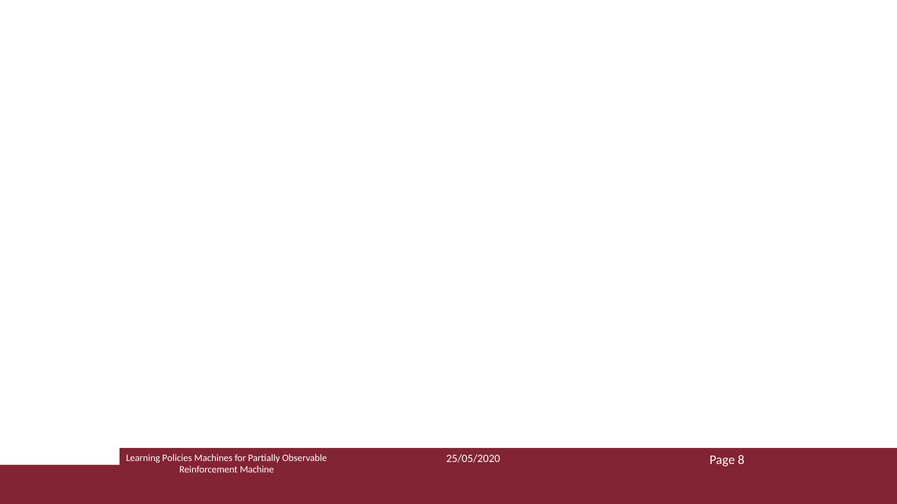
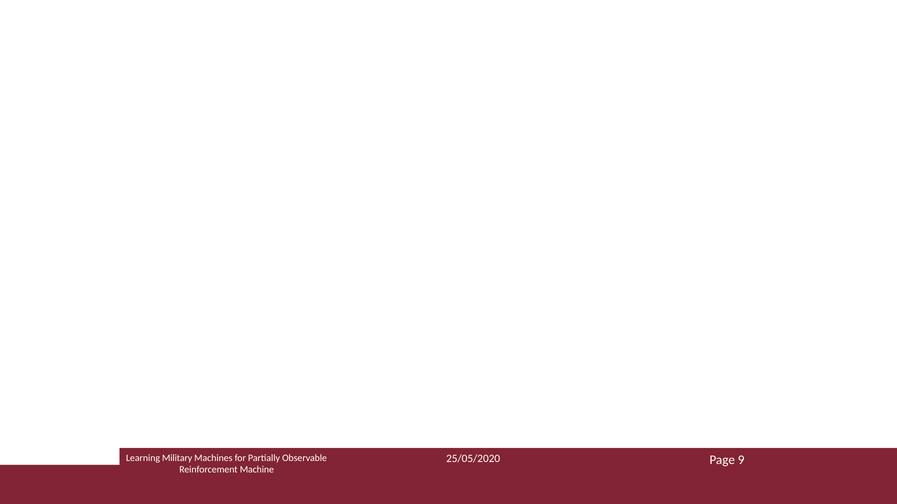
Policies: Policies -> Military (177, 458)
8: 8 -> 9 (741, 461)
